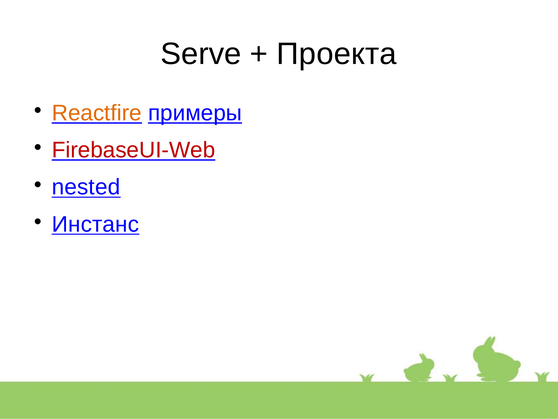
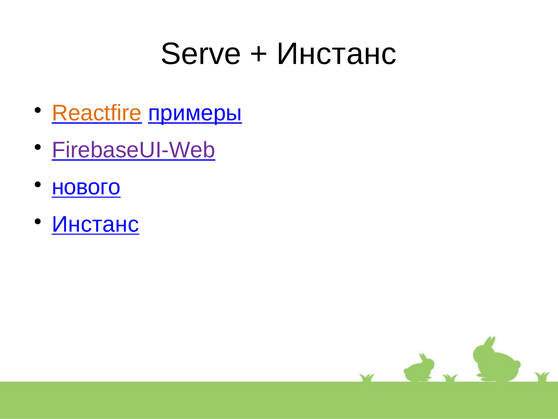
Проекта: Проекта -> Инстанс (337, 54)
FirebaseUI-Web colour: red -> purple (134, 150)
nested: nested -> нового (86, 187)
